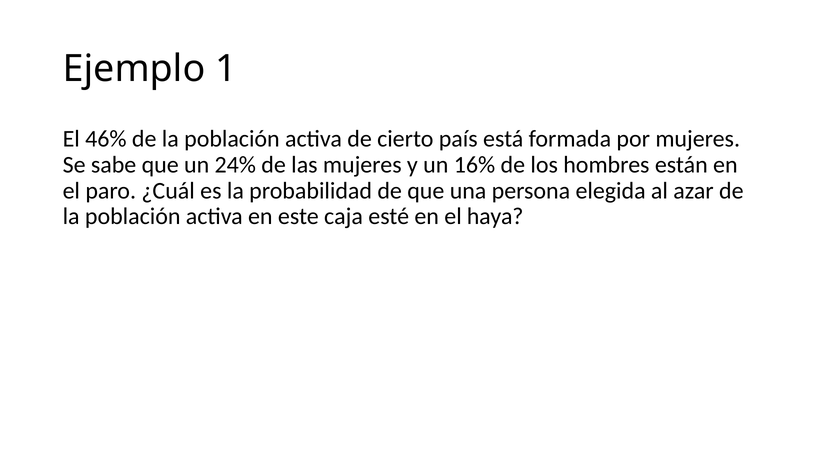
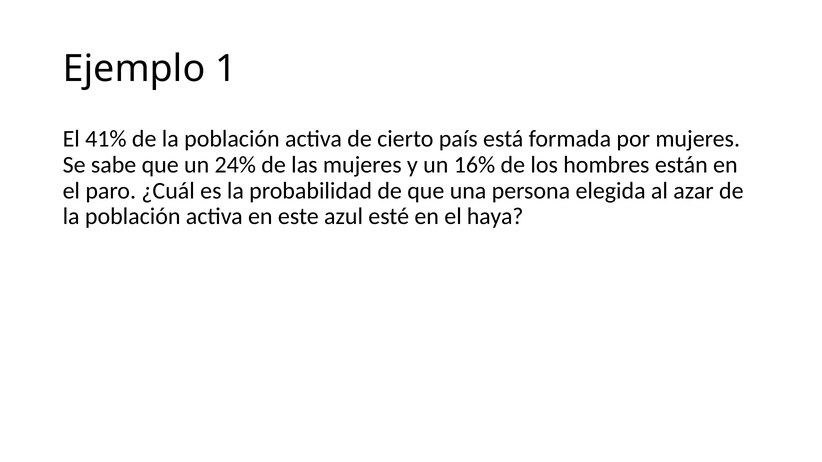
46%: 46% -> 41% (106, 139)
caja: caja -> azul (344, 217)
